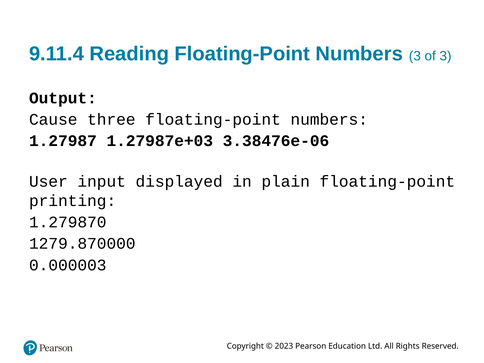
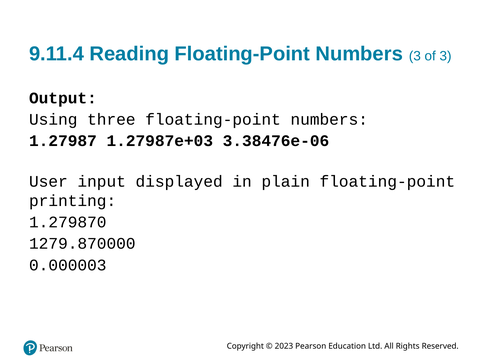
Cause: Cause -> Using (53, 119)
